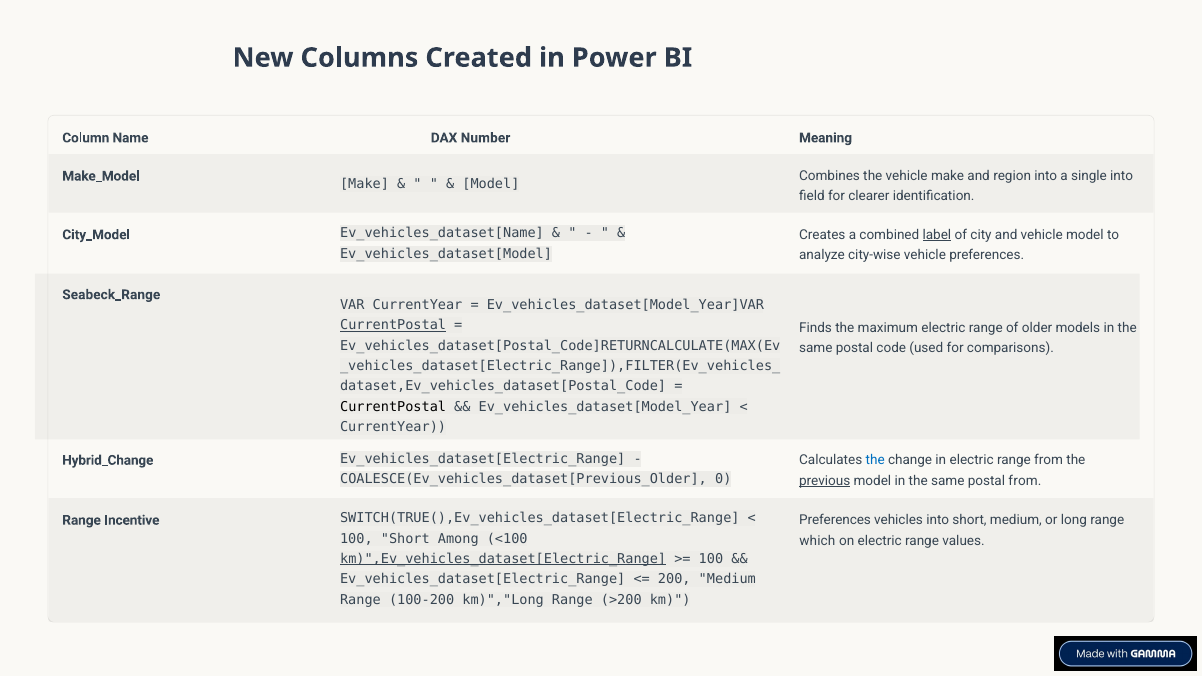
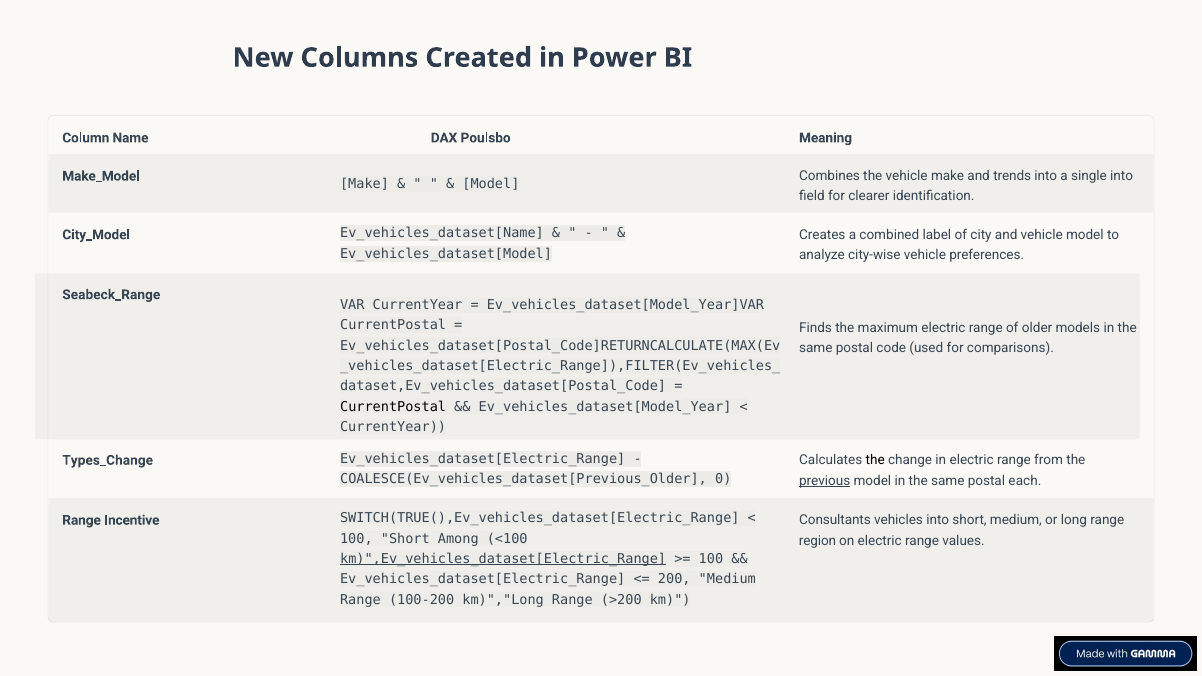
Number: Number -> Poulsbo (486, 138)
region: region -> trends (1012, 176)
label underline: present -> none (937, 235)
CurrentPostal underline: present -> none (393, 325)
the colour: blue -> black (875, 460)
Hybrid_Change: Hybrid_Change -> Types_Change (108, 460)
postal from: from -> each (1025, 481)
Preferences: Preferences -> Consultants (835, 520)
which: which -> region (818, 541)
